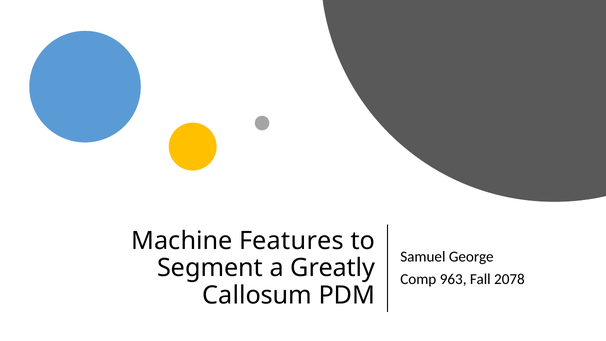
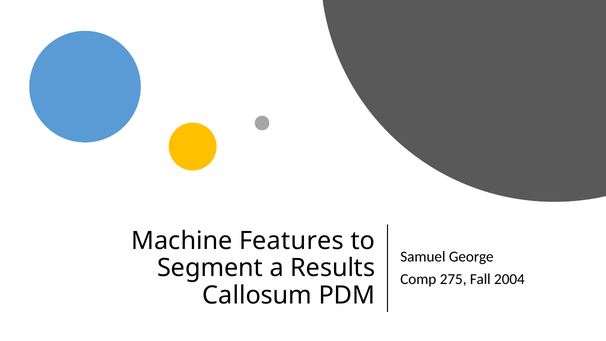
Greatly: Greatly -> Results (333, 268)
963: 963 -> 275 (453, 279)
2078: 2078 -> 2004 (509, 279)
